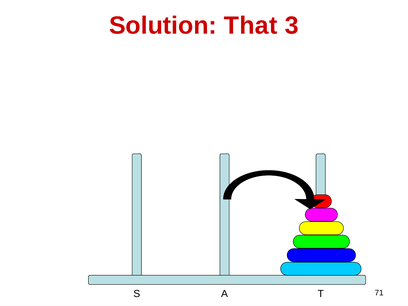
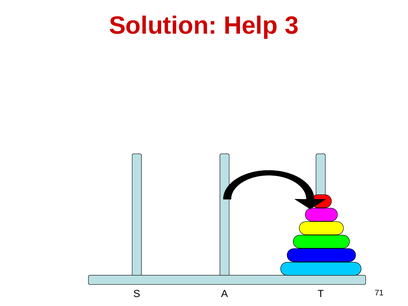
That: That -> Help (251, 26)
